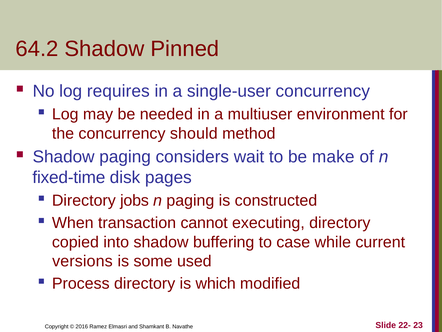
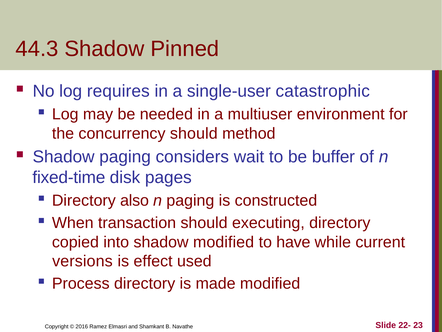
64.2: 64.2 -> 44.3 (37, 49)
single-user concurrency: concurrency -> catastrophic (323, 91)
make: make -> buffer (333, 157)
jobs: jobs -> also (134, 200)
transaction cannot: cannot -> should (204, 223)
shadow buffering: buffering -> modified (224, 242)
case: case -> have (293, 242)
some: some -> effect (153, 261)
which: which -> made (216, 283)
